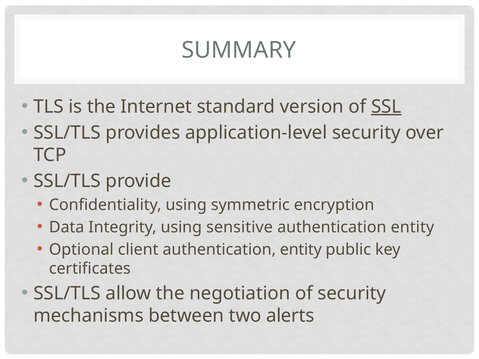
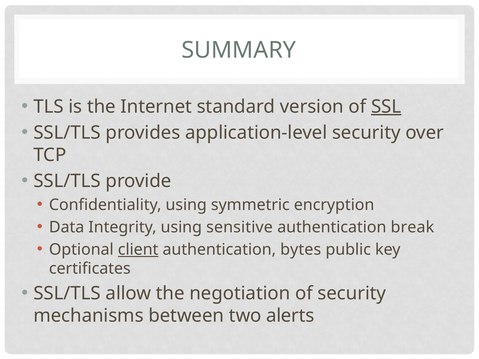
entity: entity -> break (412, 227)
client underline: none -> present (138, 250)
entity: entity -> bytes (301, 250)
